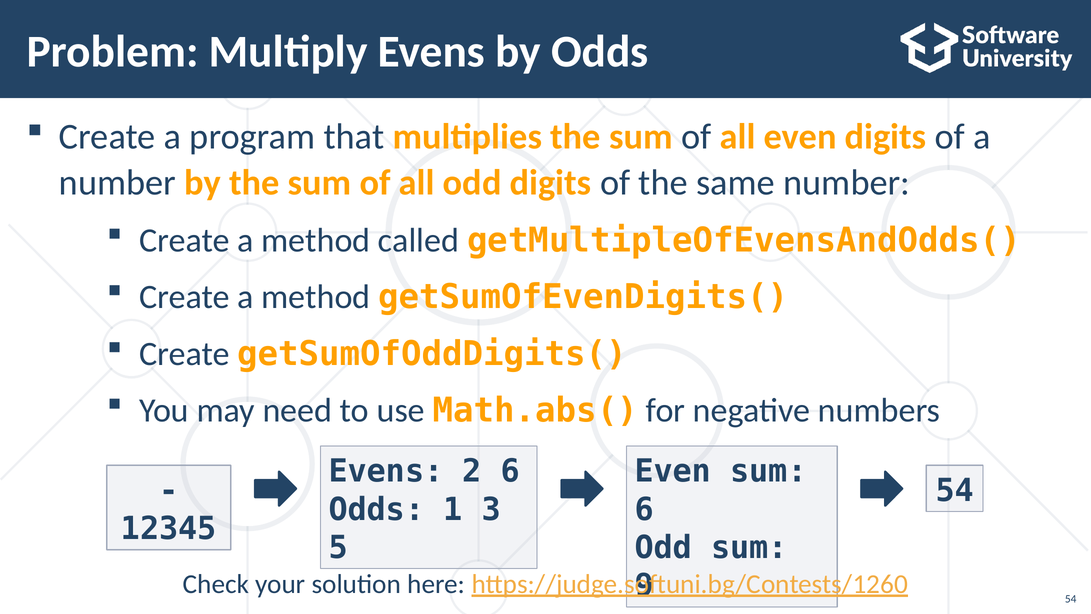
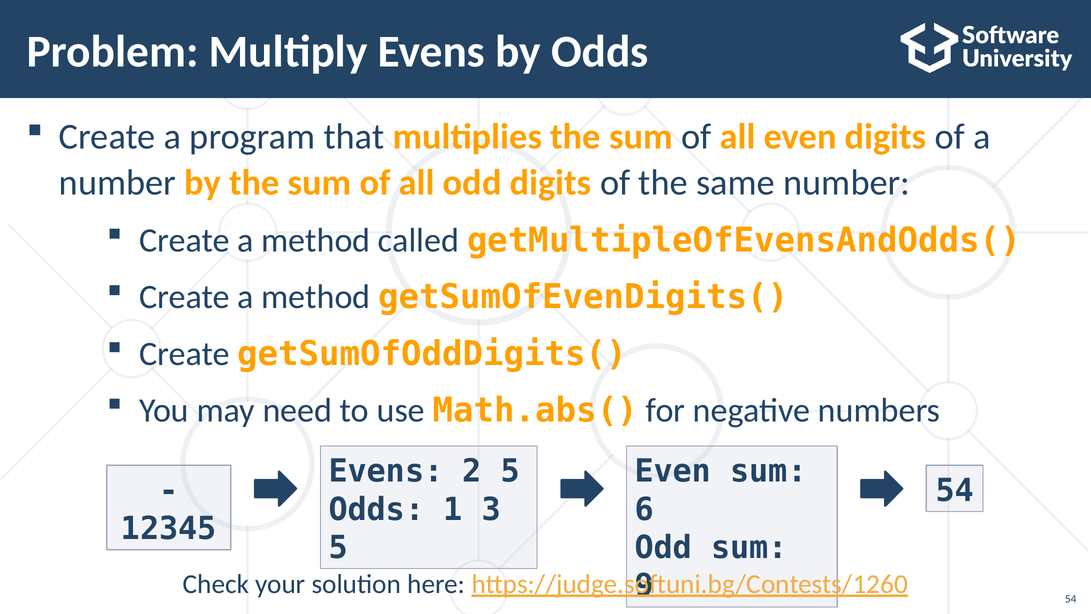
2 6: 6 -> 5 (510, 471)
